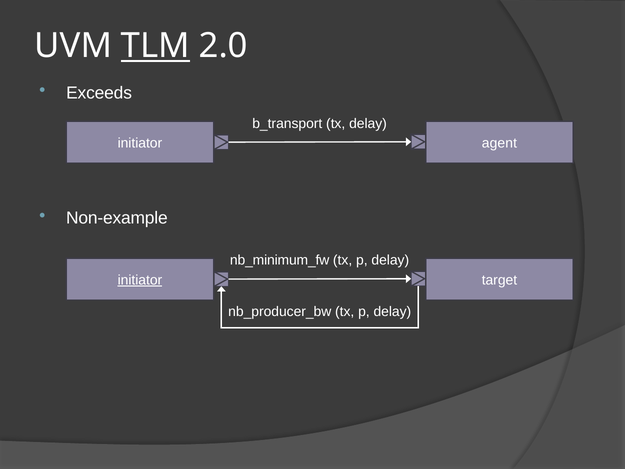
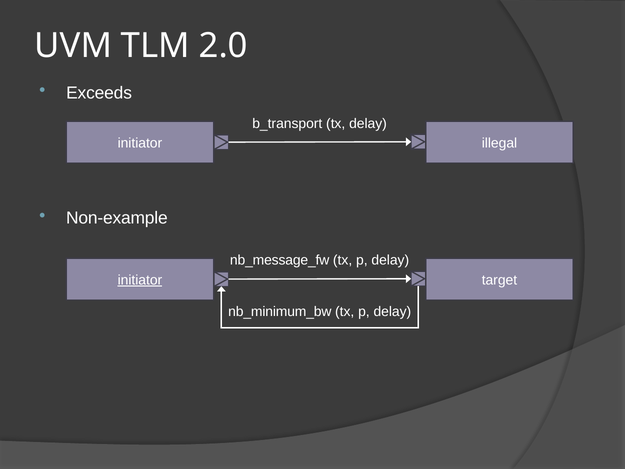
TLM underline: present -> none (155, 46)
agent: agent -> illegal (499, 143)
nb_minimum_fw: nb_minimum_fw -> nb_message_fw (280, 260)
nb_producer_bw: nb_producer_bw -> nb_minimum_bw (280, 311)
